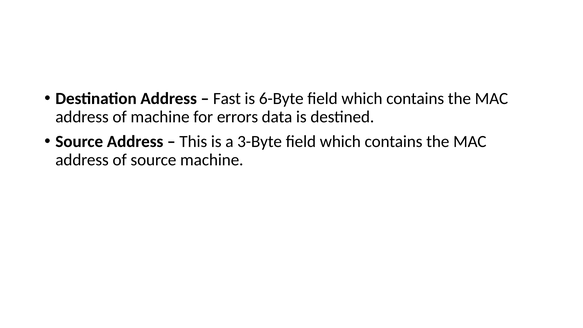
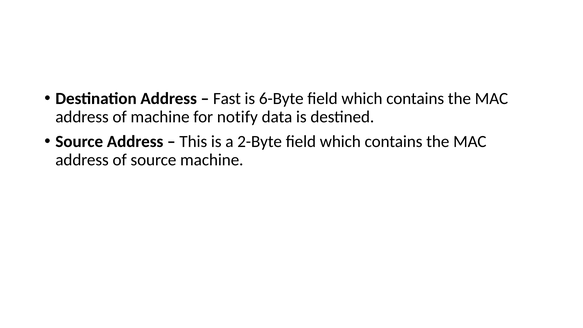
errors: errors -> notify (237, 117)
3-Byte: 3-Byte -> 2-Byte (260, 141)
